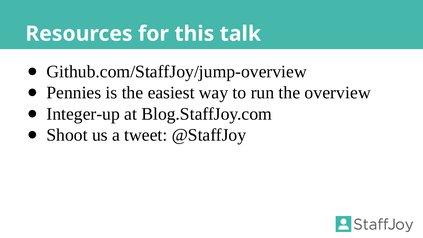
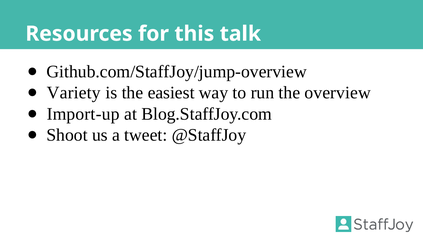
Pennies: Pennies -> Variety (74, 93)
Integer-up: Integer-up -> Import-up (83, 114)
